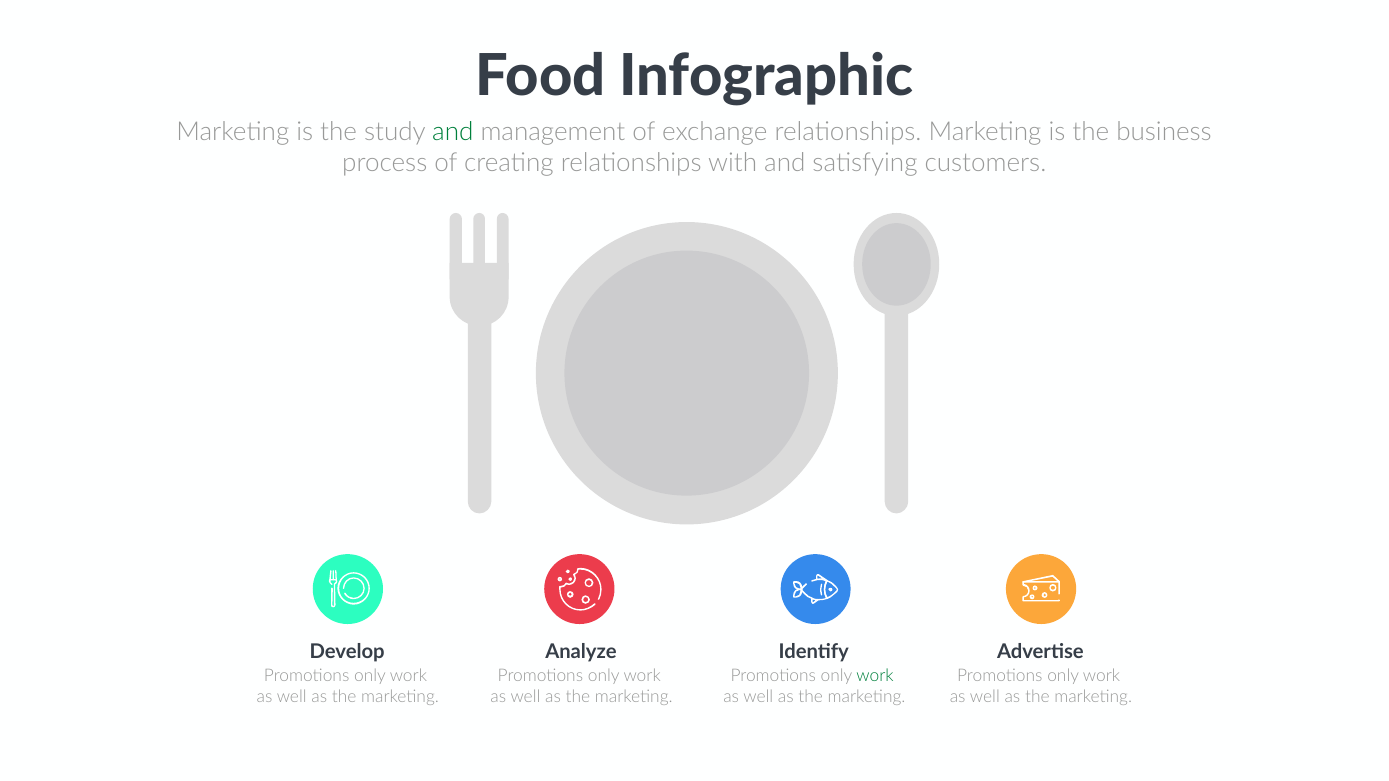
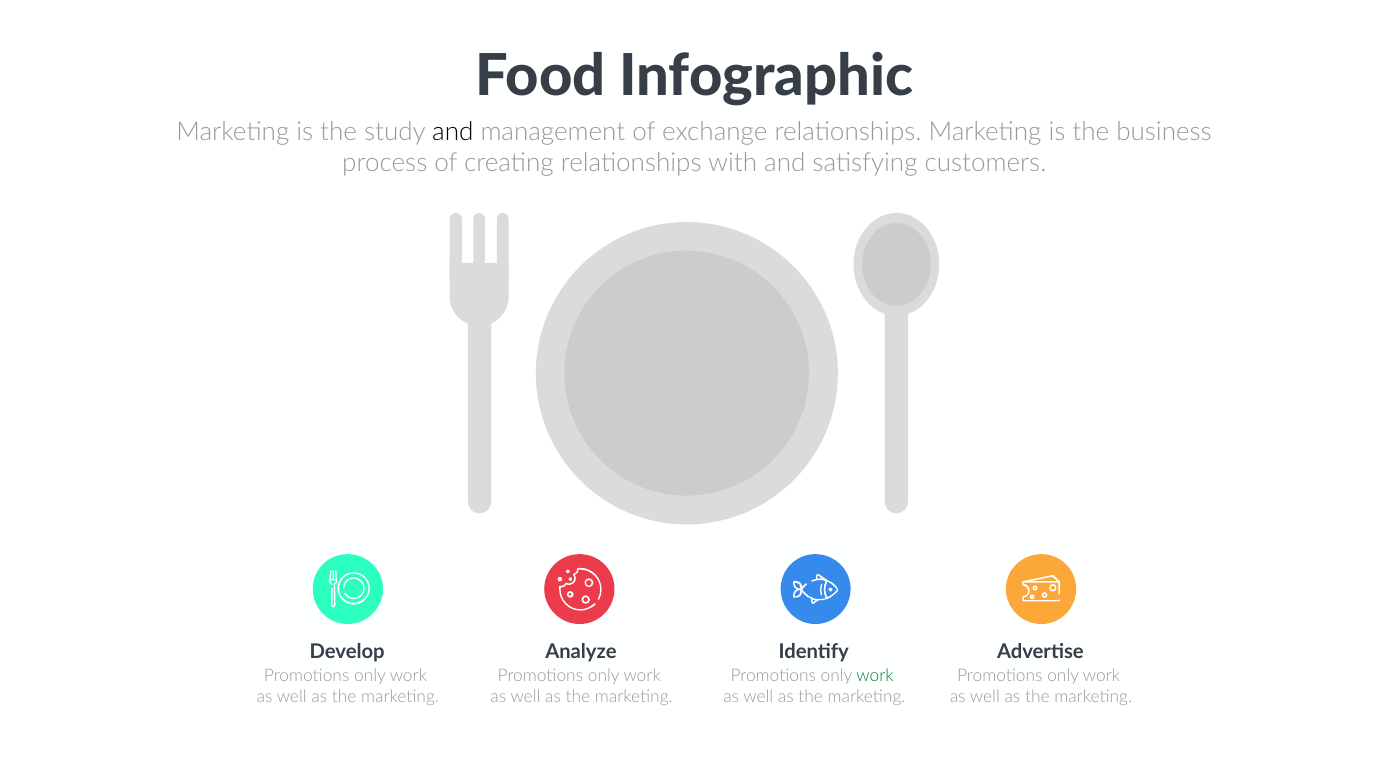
and colour: green -> black (453, 132)
